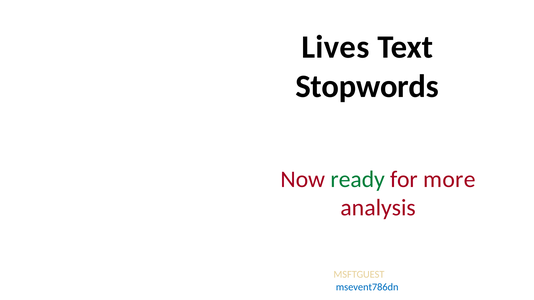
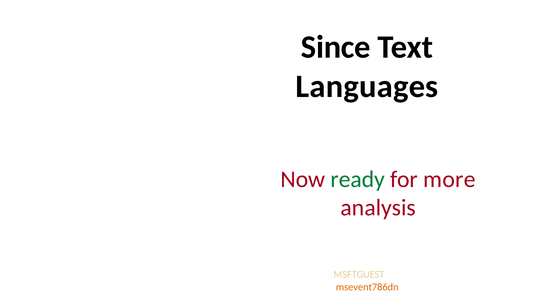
Lives: Lives -> Since (336, 47)
Stopwords: Stopwords -> Languages (367, 86)
msevent786dn colour: blue -> orange (367, 287)
